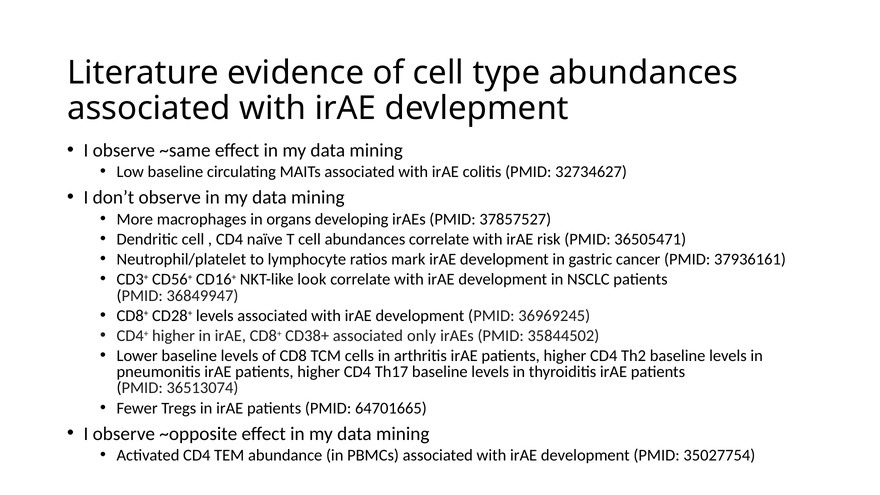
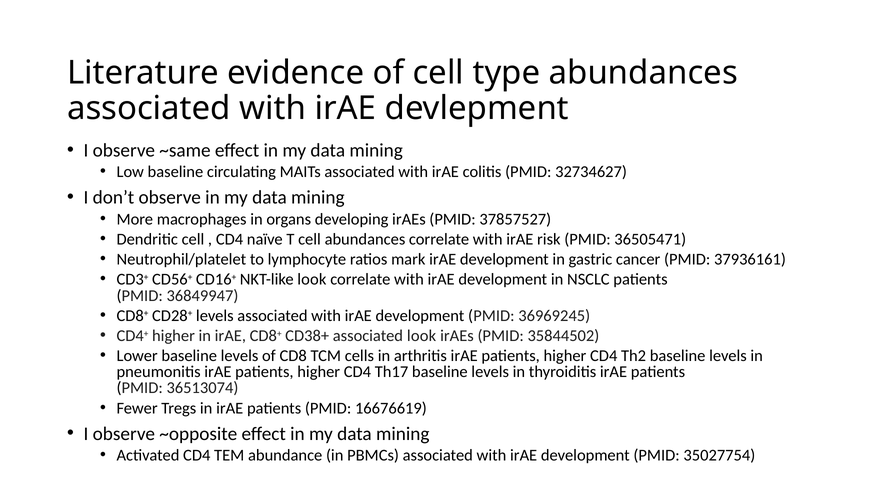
associated only: only -> look (422, 336)
64701665: 64701665 -> 16676619 (391, 408)
